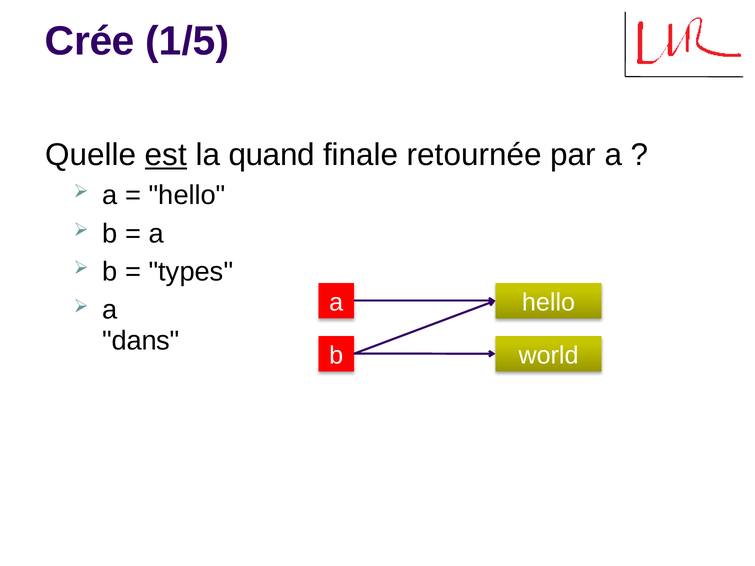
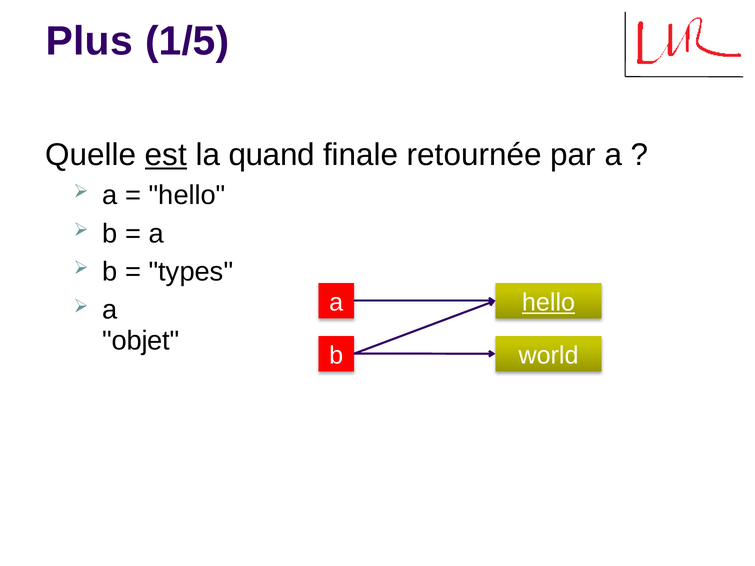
Crée: Crée -> Plus (89, 41)
hello underline: none -> present (549, 303)
dans: dans -> objet (141, 341)
